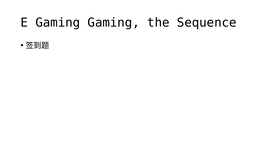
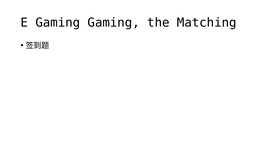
Sequence: Sequence -> Matching (207, 23)
